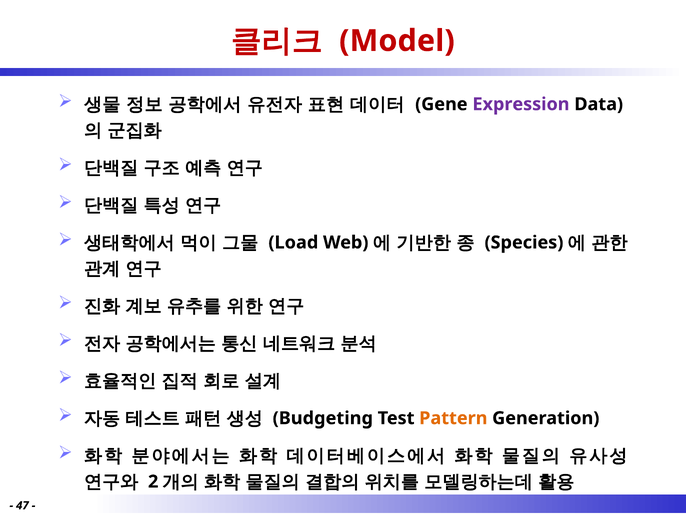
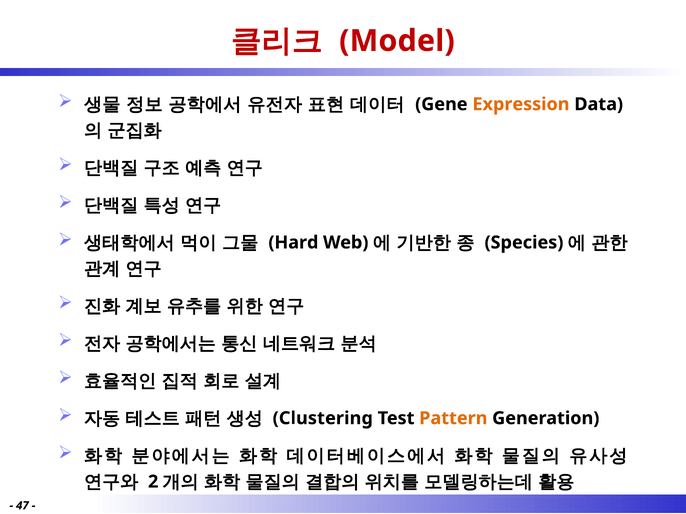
Expression colour: purple -> orange (521, 104)
Load: Load -> Hard (293, 243)
Budgeting: Budgeting -> Clustering (323, 419)
